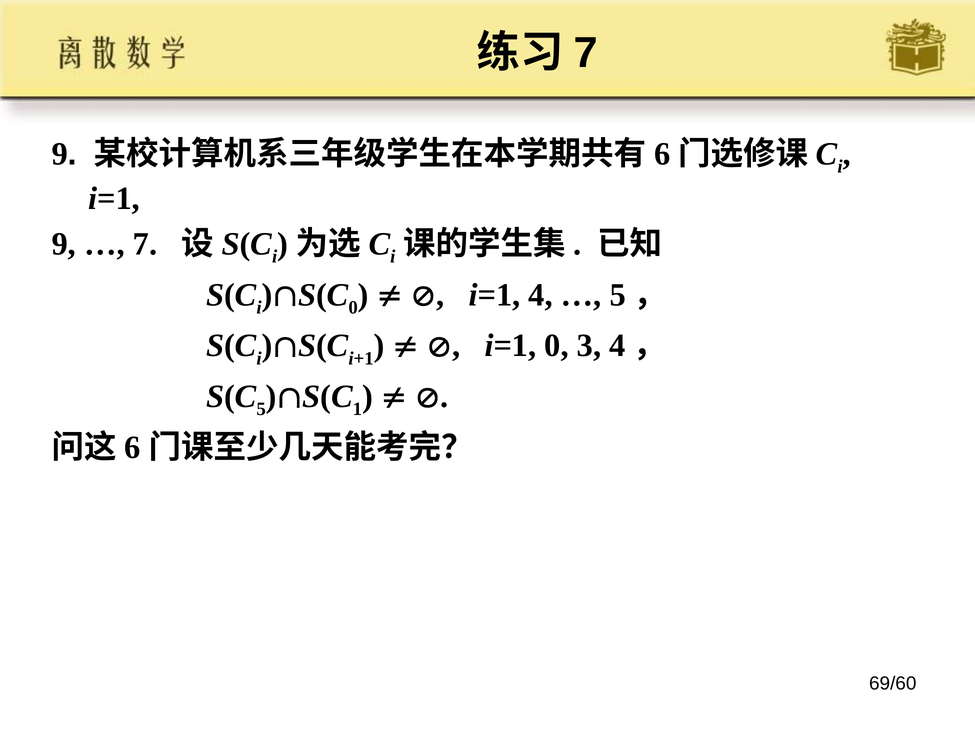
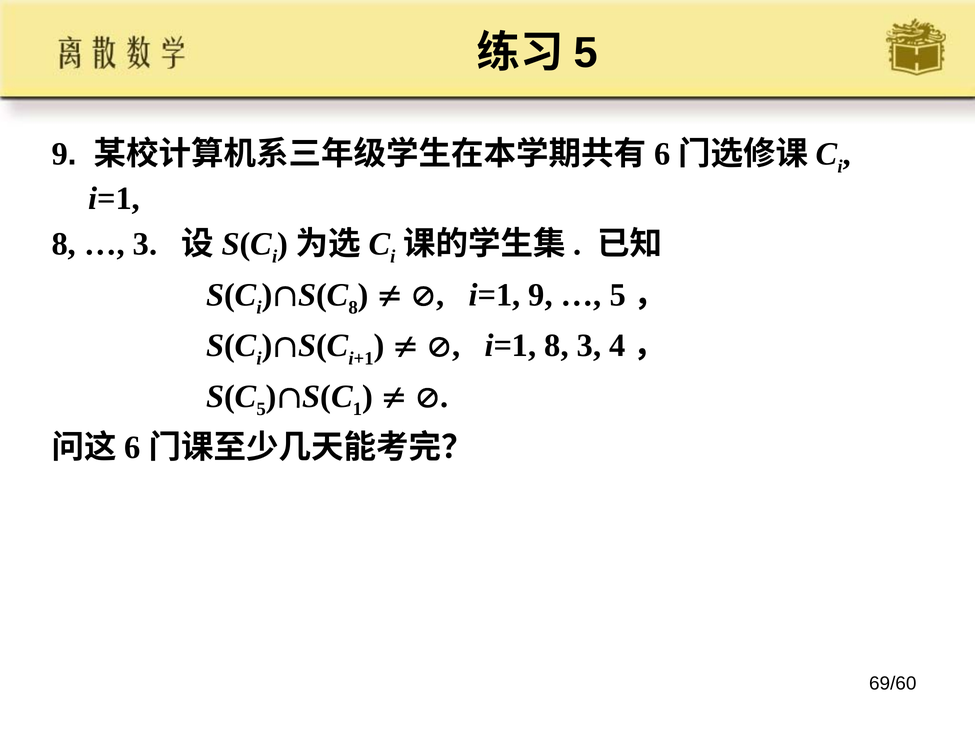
7: 7 -> 5 (586, 53)
9: 9 -> 8 (64, 244)
7: 7 -> 3 (145, 244)
0: 0 -> 8 (353, 308)
i=1 4: 4 -> 9 (541, 295)
0: 0 -> 8 (557, 346)
